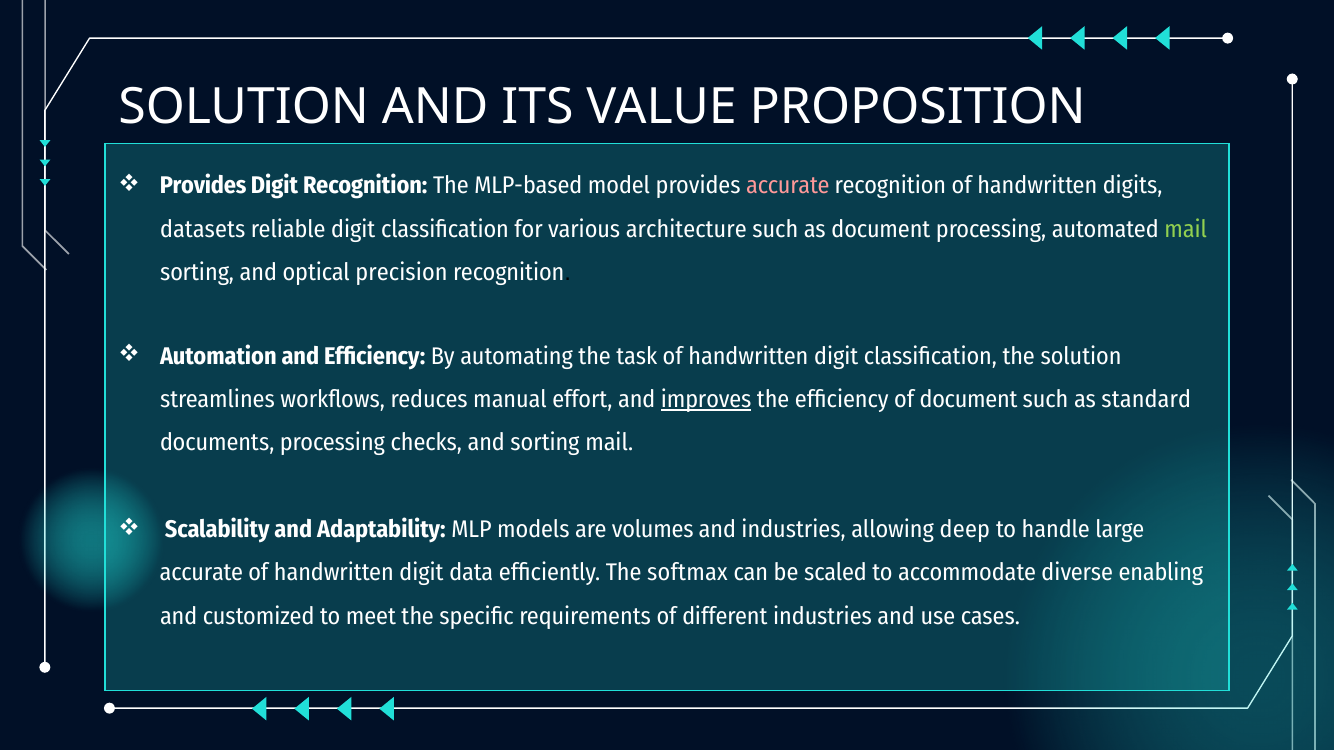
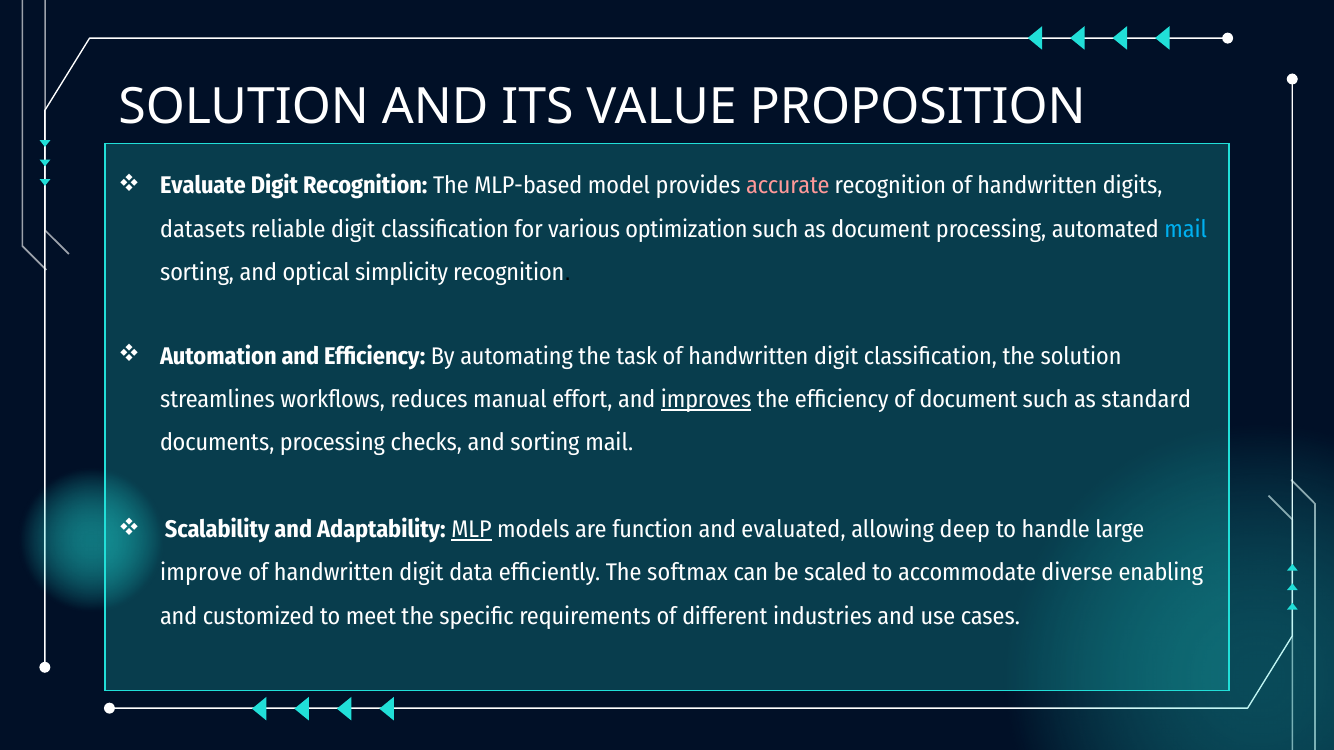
Provides: Provides -> Evaluate (203, 186)
architecture: architecture -> optimization (686, 229)
mail colour: light green -> light blue (1186, 229)
precision: precision -> simplicity (402, 273)
MLP underline: none -> present (472, 530)
volumes: volumes -> function (653, 530)
and industries: industries -> evaluated (794, 530)
accurate: accurate -> improve (201, 573)
